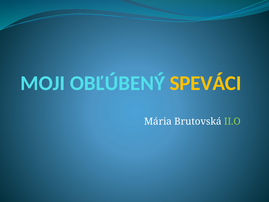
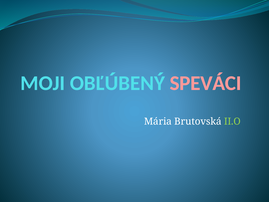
SPEVÁCI colour: yellow -> pink (206, 83)
